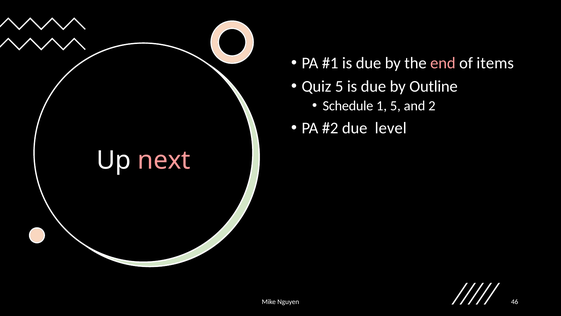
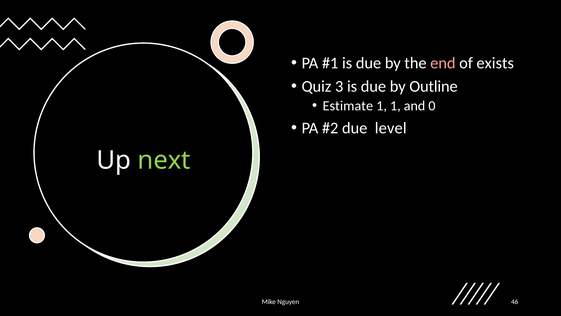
items: items -> exists (495, 63)
Quiz 5: 5 -> 3 (339, 86)
Schedule: Schedule -> Estimate (348, 106)
1 5: 5 -> 1 (395, 106)
2: 2 -> 0 (432, 106)
next colour: pink -> light green (164, 160)
